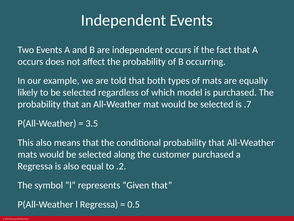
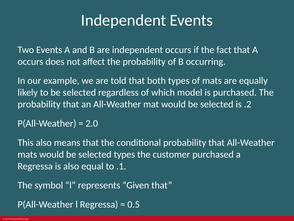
.7: .7 -> .2 (248, 104)
3.5: 3.5 -> 2.0 (92, 123)
selected along: along -> types (124, 154)
.2: .2 -> .1 (121, 166)
